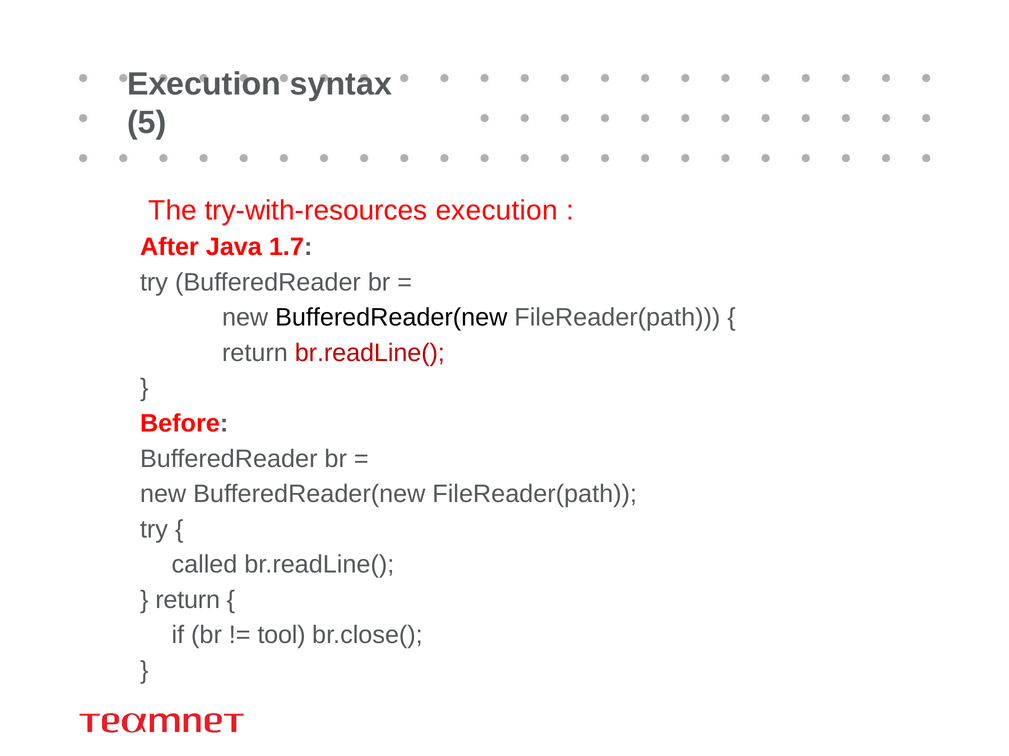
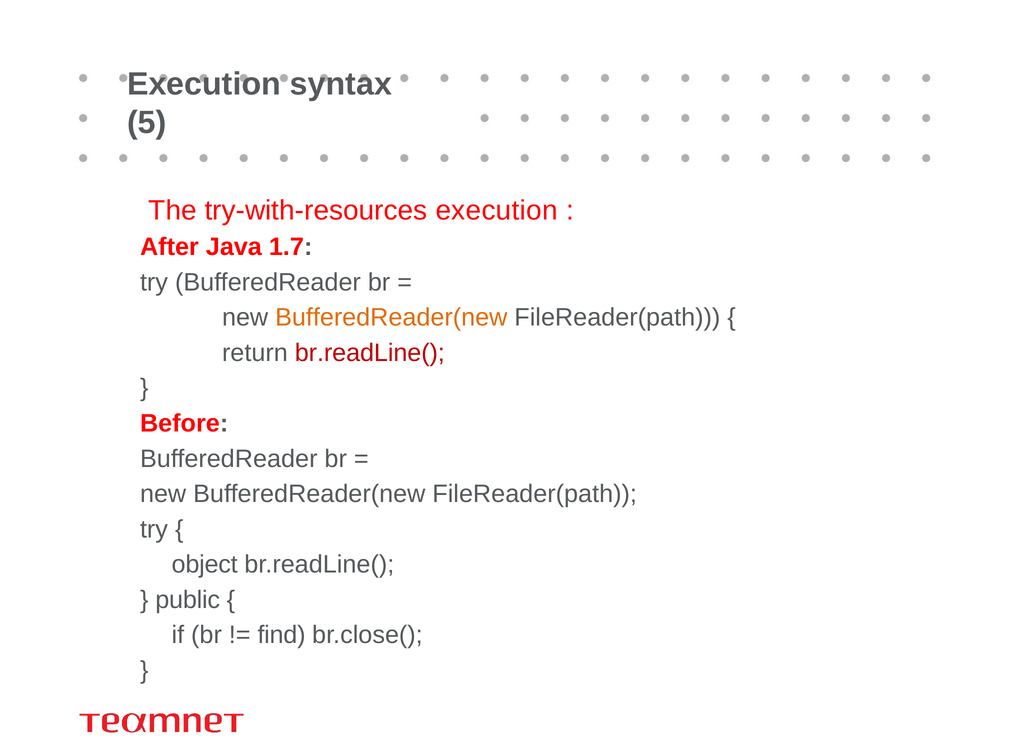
BufferedReader(new colour: black -> orange (391, 318)
called: called -> object (205, 565)
return: return -> public (188, 600)
tool: tool -> find (282, 636)
